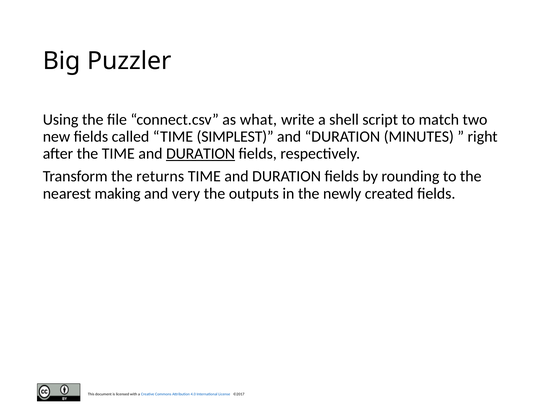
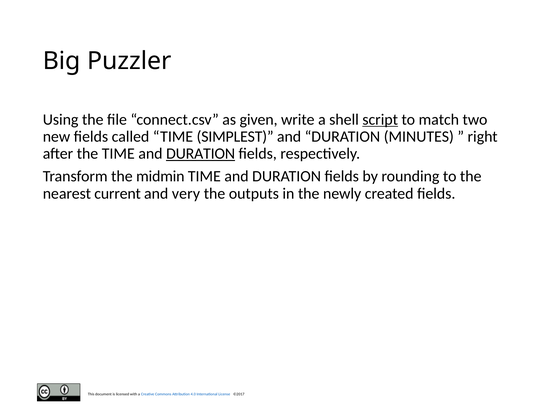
what: what -> given (259, 120)
script underline: none -> present (380, 120)
returns: returns -> midmin (160, 177)
making: making -> current (118, 194)
